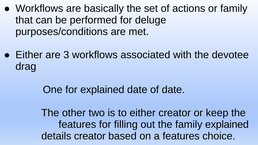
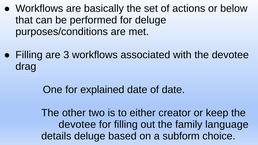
or family: family -> below (234, 9)
Either: Either -> Filling (29, 55)
features: features -> devotee (77, 125)
family explained: explained -> language (227, 125)
details creator: creator -> deluge (90, 136)
a features: features -> subform (181, 136)
